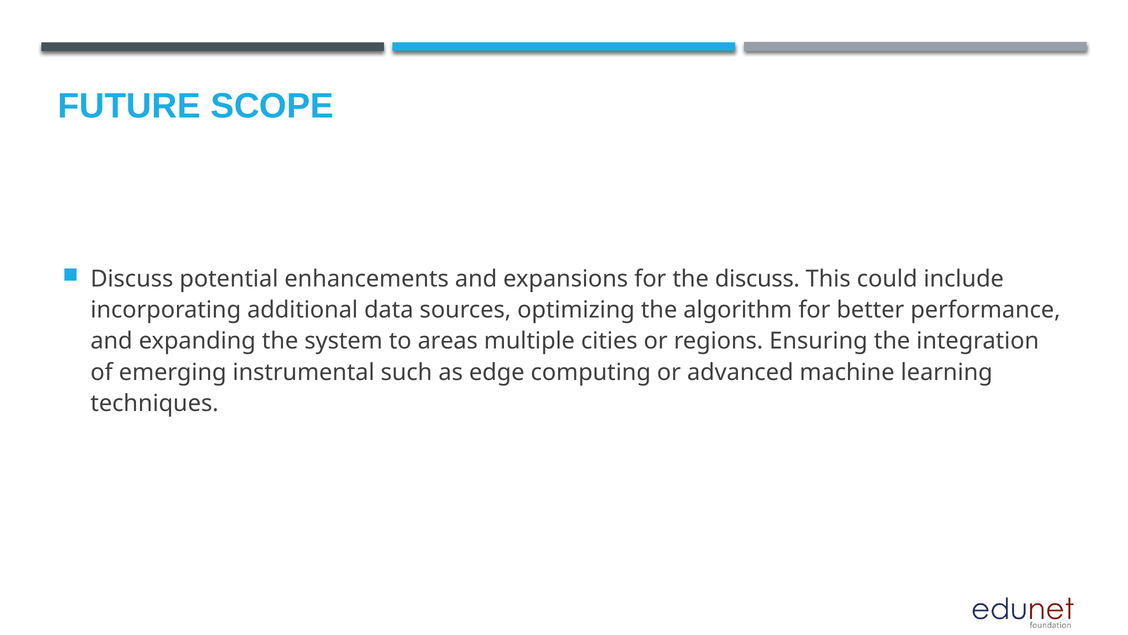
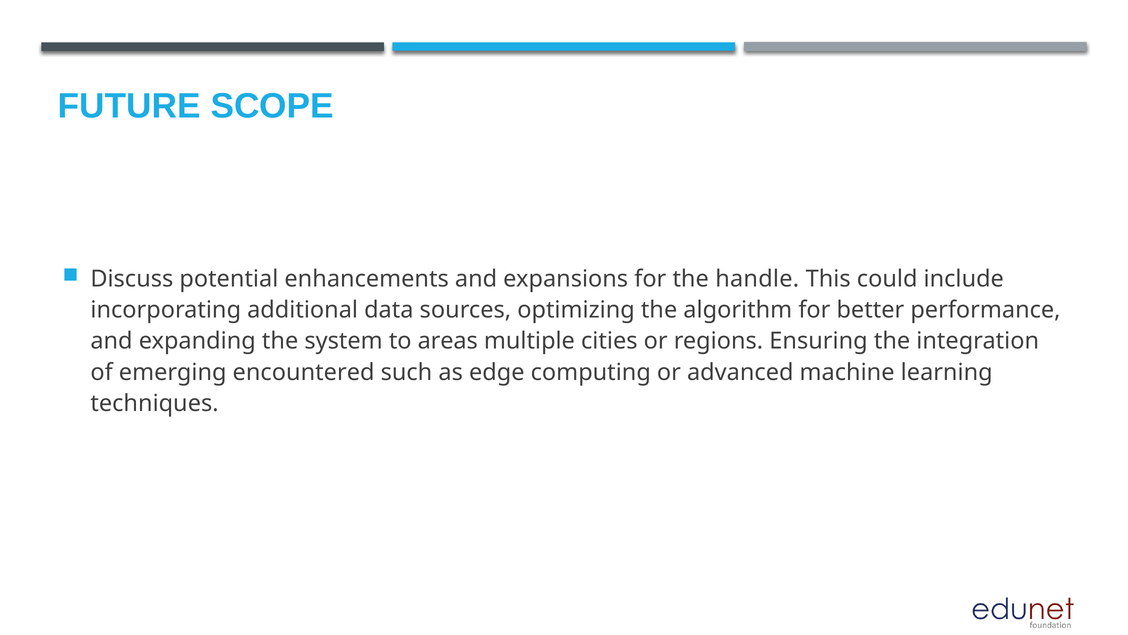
the discuss: discuss -> handle (757, 279)
instrumental: instrumental -> encountered (304, 372)
